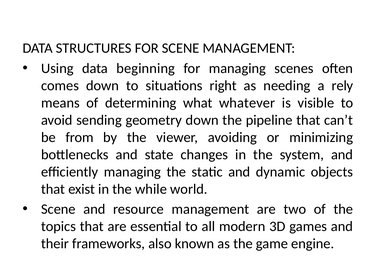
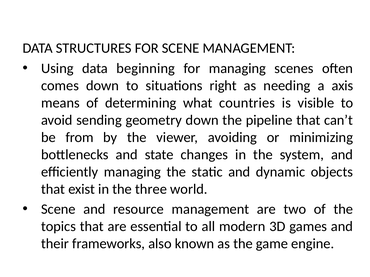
rely: rely -> axis (342, 86)
whatever: whatever -> countries (247, 103)
while: while -> three (151, 189)
